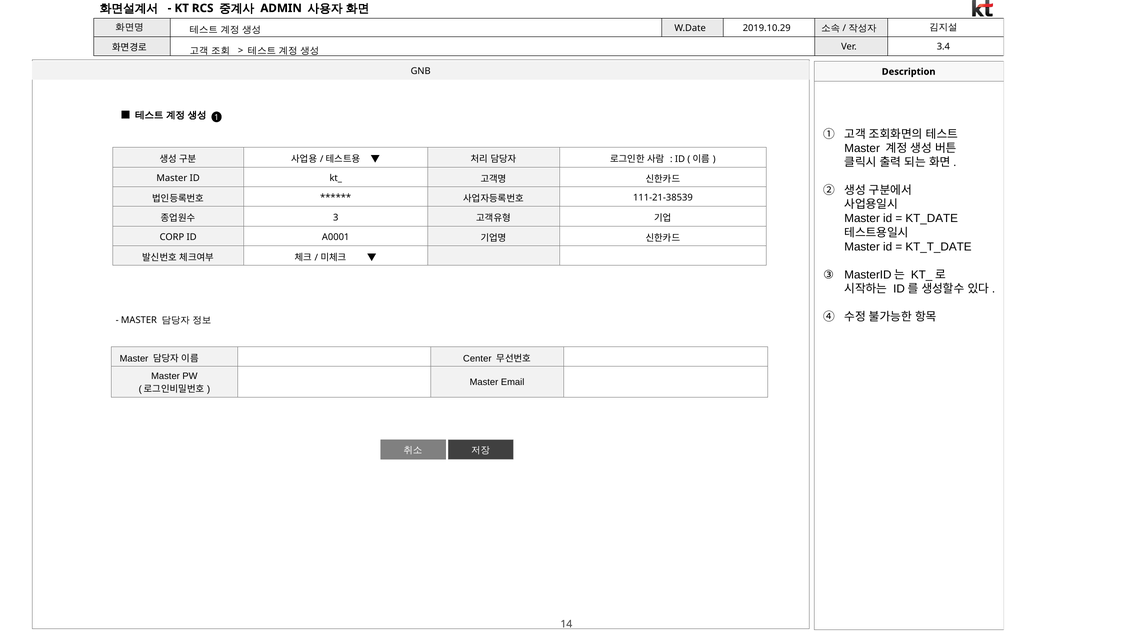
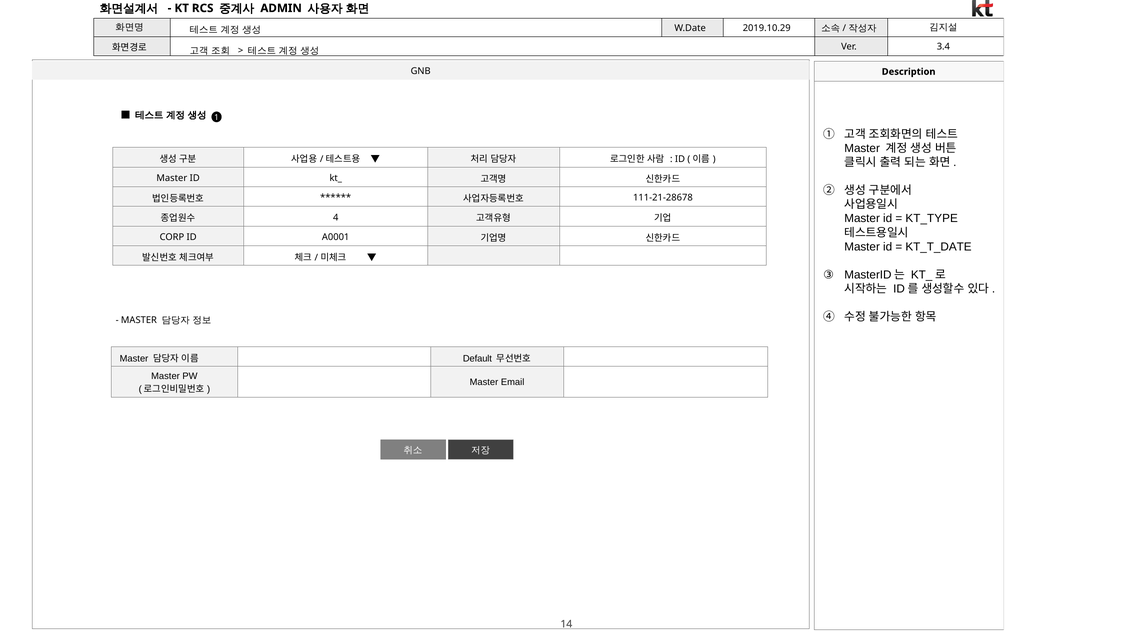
111-21-38539: 111-21-38539 -> 111-21-28678 (663, 198)
KT_DATE: KT_DATE -> KT_TYPE (932, 218)
3: 3 -> 4 (336, 217)
Center: Center -> Default (477, 359)
